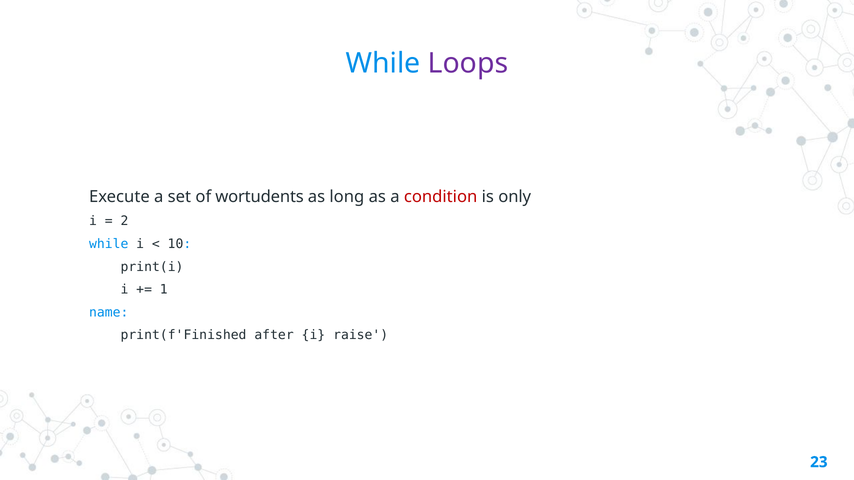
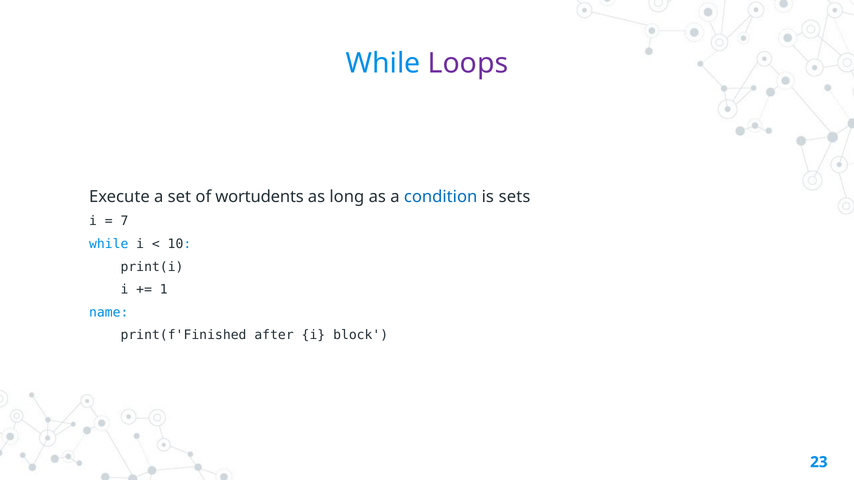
condition colour: red -> blue (441, 197)
only: only -> sets (515, 197)
2: 2 -> 7 (124, 221)
raise: raise -> block (361, 335)
